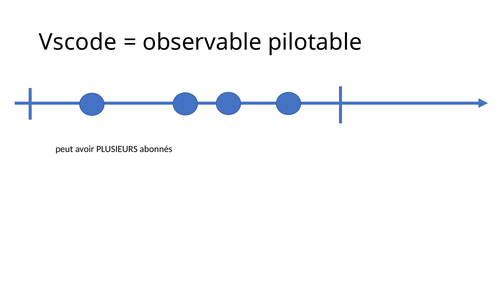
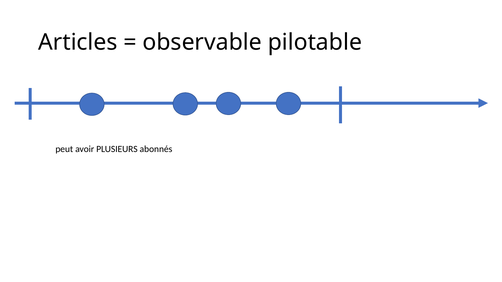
Vscode: Vscode -> Articles (78, 42)
